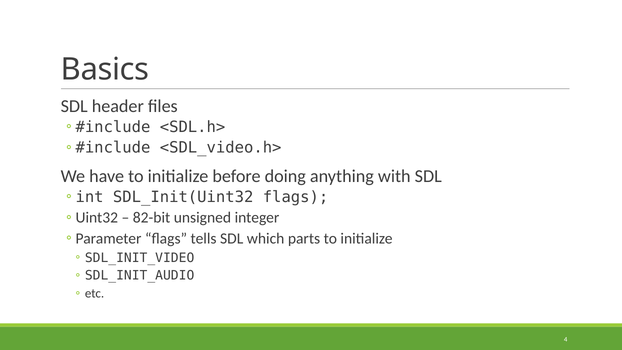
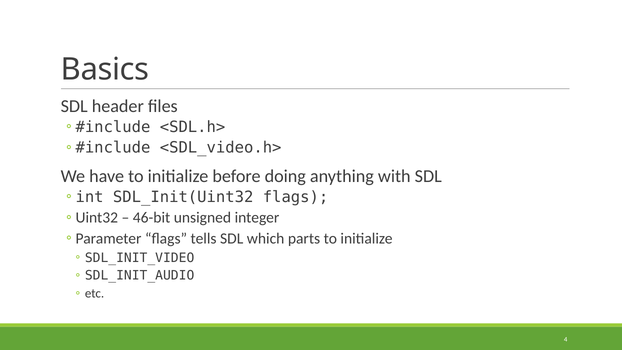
82-bit: 82-bit -> 46-bit (152, 218)
